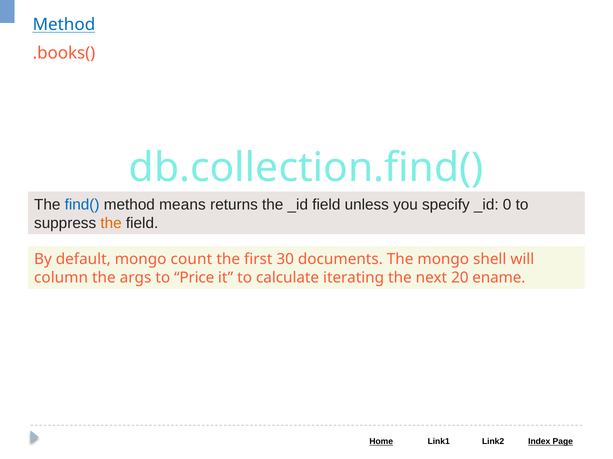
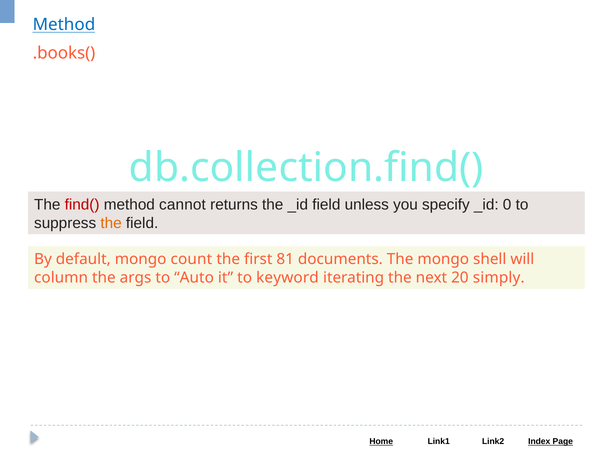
find( colour: blue -> red (82, 205)
means: means -> cannot (182, 205)
30: 30 -> 81 (285, 260)
Price: Price -> Auto (194, 278)
calculate: calculate -> keyword (287, 278)
ename: ename -> simply (499, 278)
